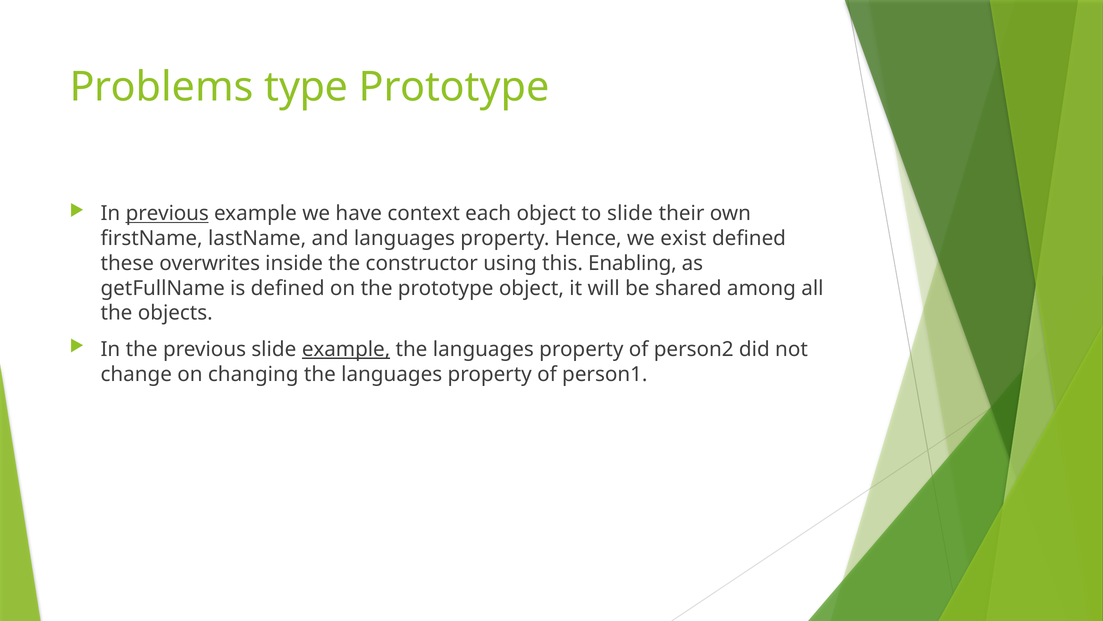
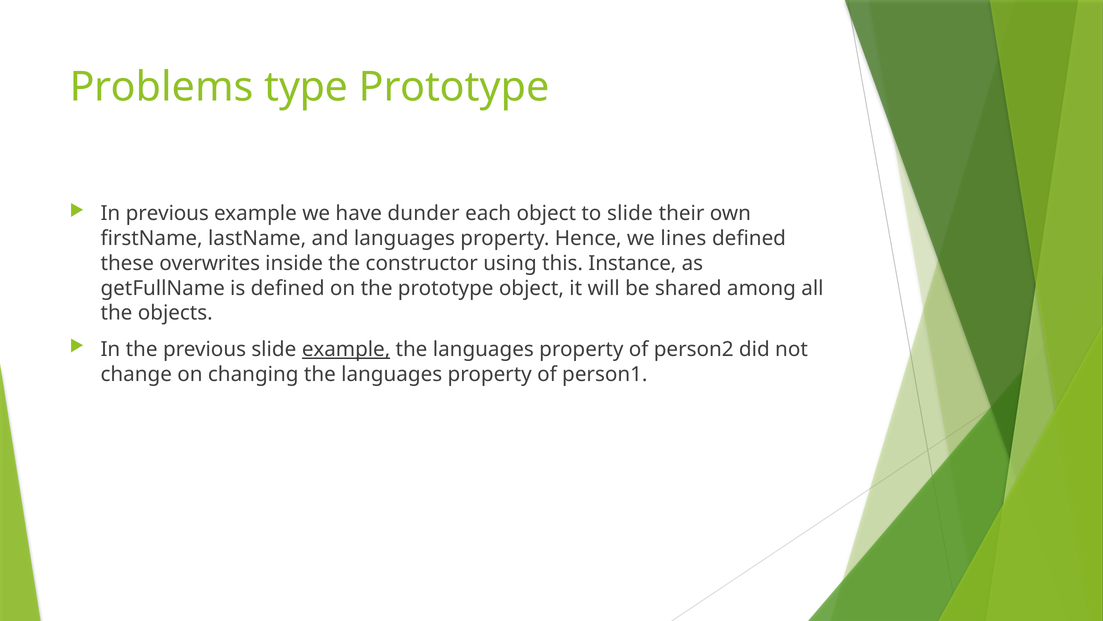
previous underline: present -> none (167, 213)
context: context -> dunder (424, 213)
exist: exist -> lines (683, 238)
Enabling: Enabling -> Instance (632, 263)
